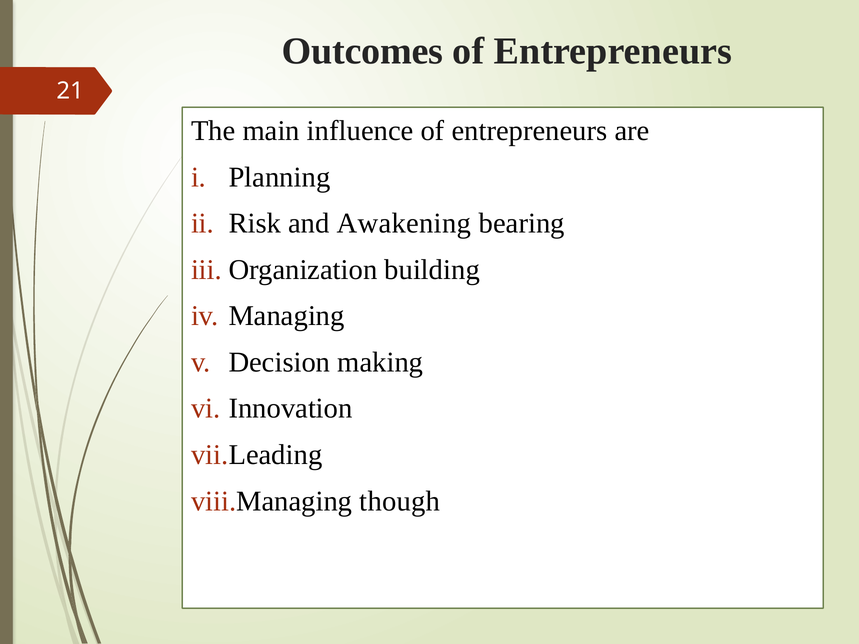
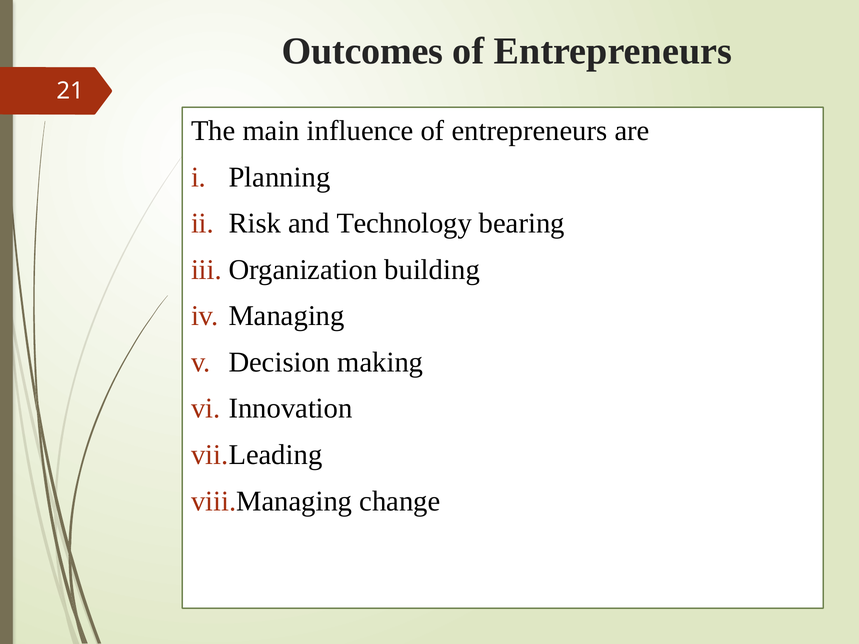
Awakening: Awakening -> Technology (404, 223)
though: though -> change (400, 501)
